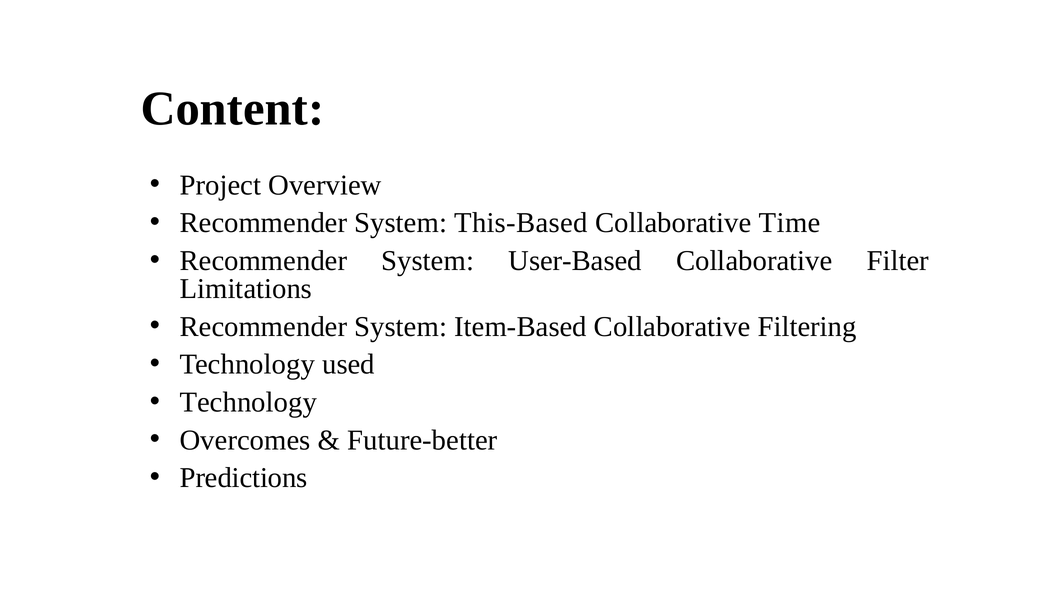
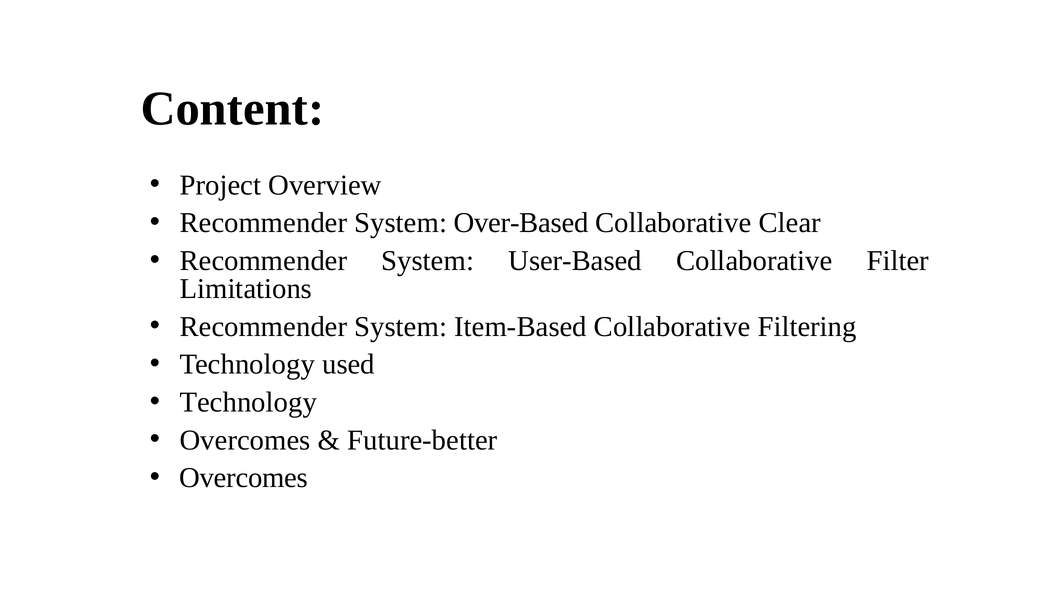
This-Based: This-Based -> Over-Based (521, 223)
Time: Time -> Clear (790, 223)
Predictions: Predictions -> Overcomes (244, 478)
